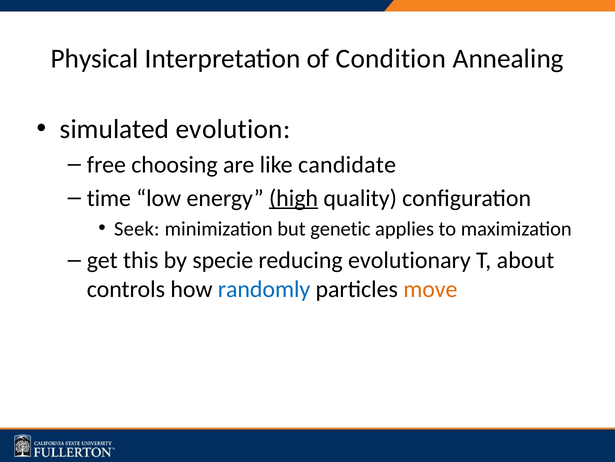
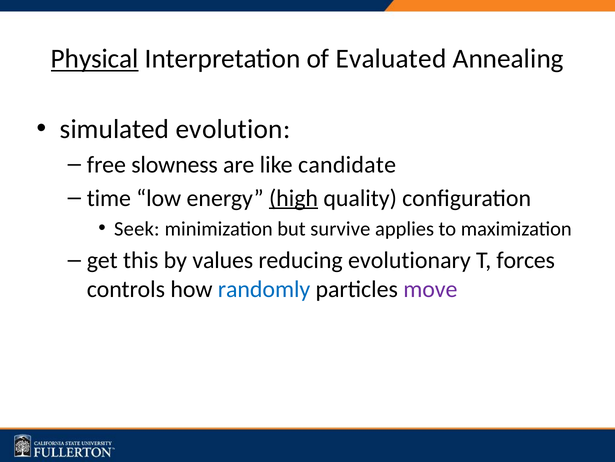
Physical underline: none -> present (95, 59)
Condition: Condition -> Evaluated (391, 59)
choosing: choosing -> slowness (175, 164)
genetic: genetic -> survive (340, 228)
specie: specie -> values (223, 260)
about: about -> forces (526, 260)
move colour: orange -> purple (430, 289)
